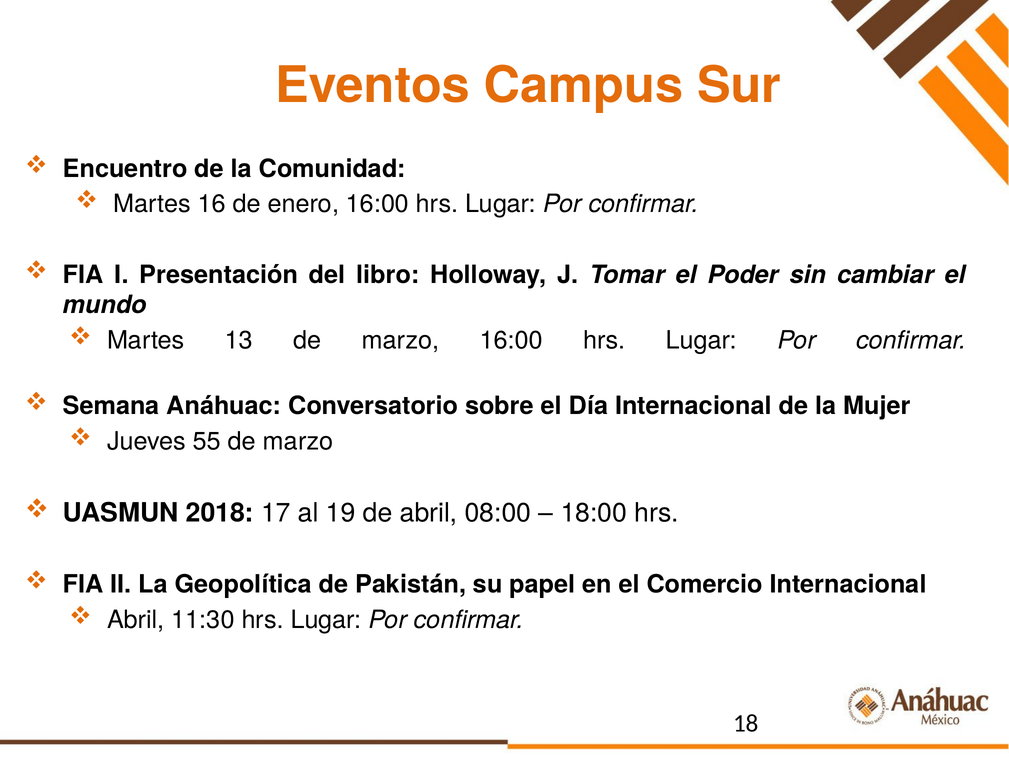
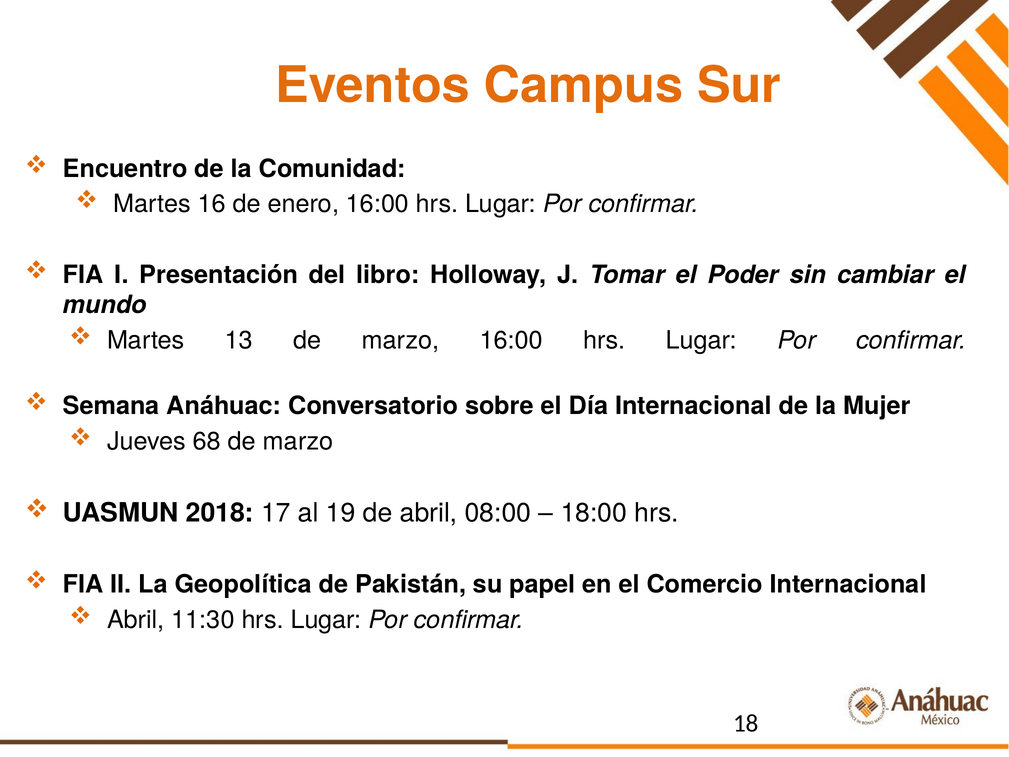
55: 55 -> 68 (207, 441)
